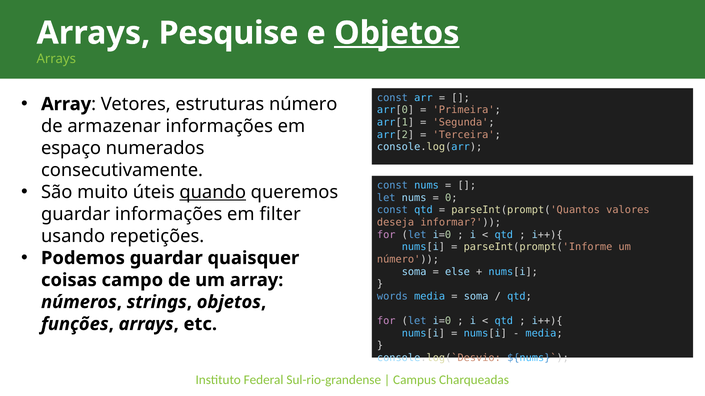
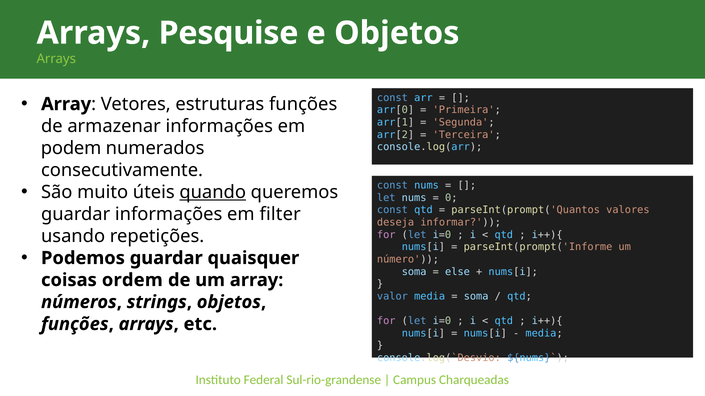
Objetos underline: present -> none (397, 33)
estruturas número: número -> funções (303, 104)
espaço: espaço -> podem (71, 148)
campo: campo -> ordem (132, 280)
words: words -> valor (392, 297)
